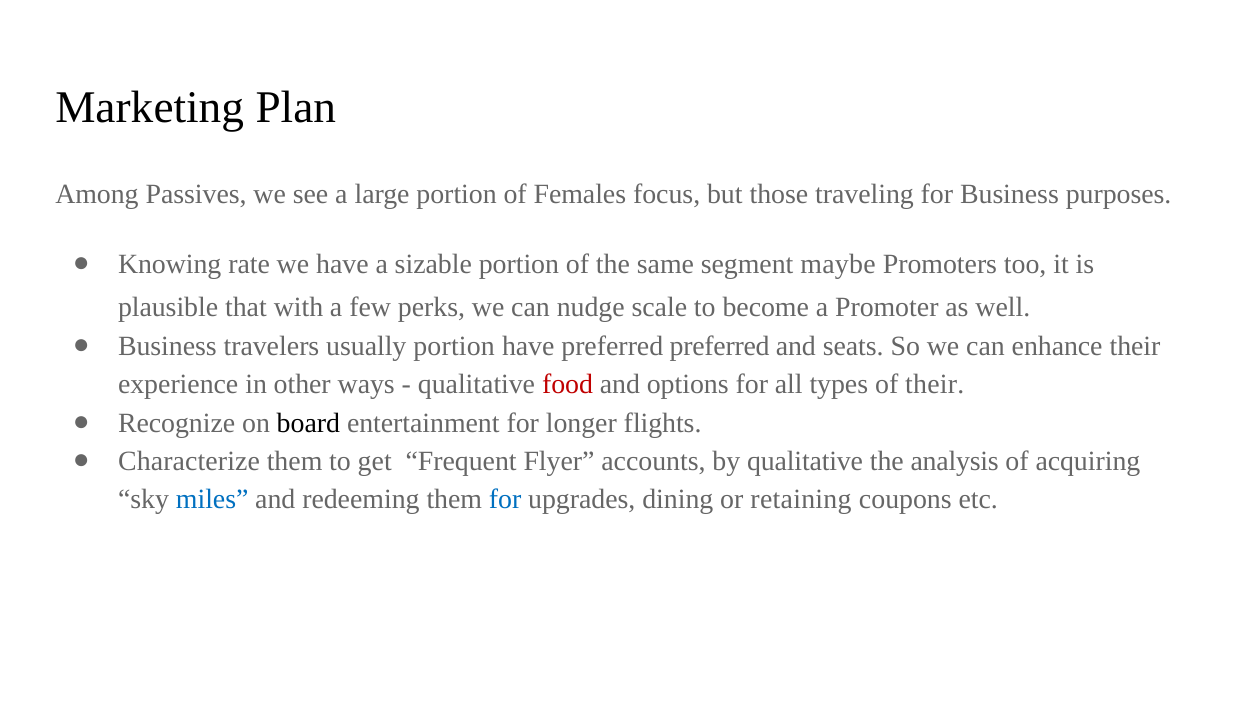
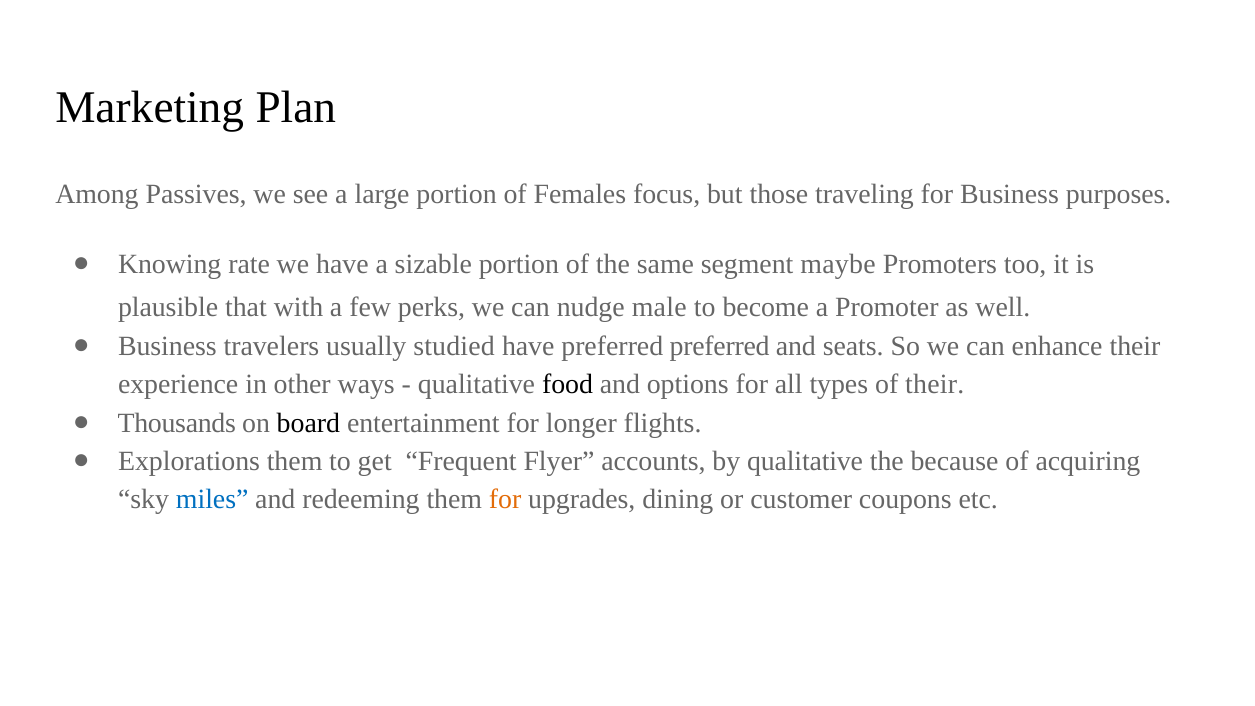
scale: scale -> male (659, 307)
usually portion: portion -> studied (454, 346)
food colour: red -> black (568, 384)
Recognize: Recognize -> Thousands (177, 423)
Characterize: Characterize -> Explorations (189, 461)
analysis: analysis -> because (955, 461)
for colour: blue -> orange (505, 500)
retaining: retaining -> customer (801, 500)
